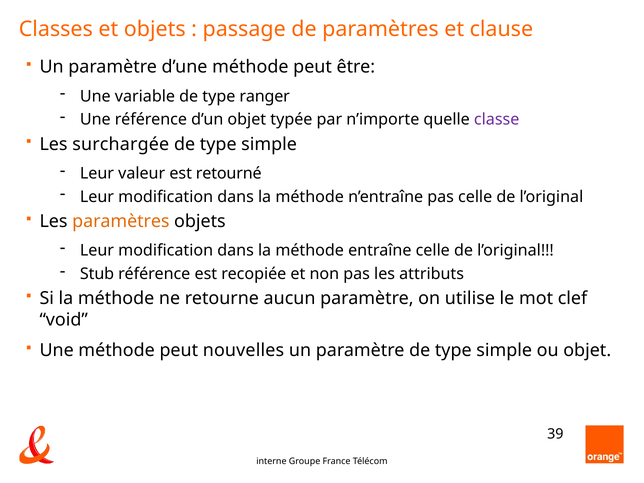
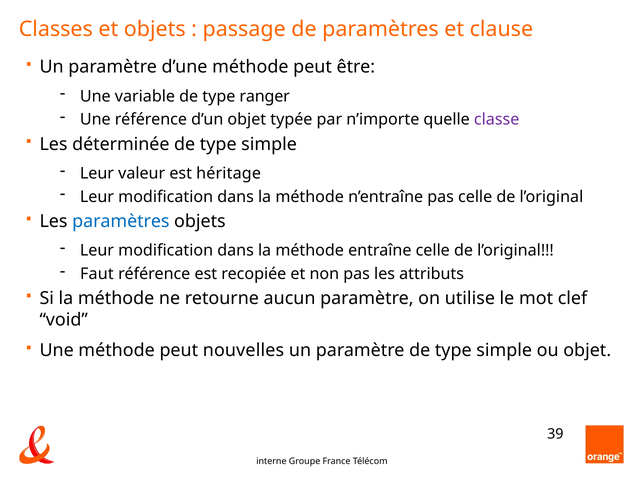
surchargée: surchargée -> déterminée (121, 144)
retourné: retourné -> héritage (229, 173)
paramètres colour: orange -> blue (121, 221)
Stub: Stub -> Faut (97, 274)
